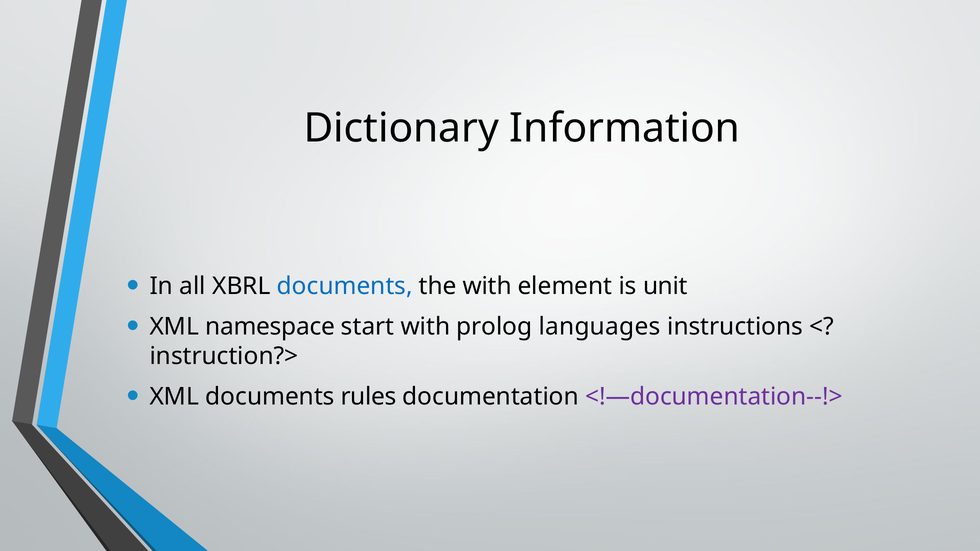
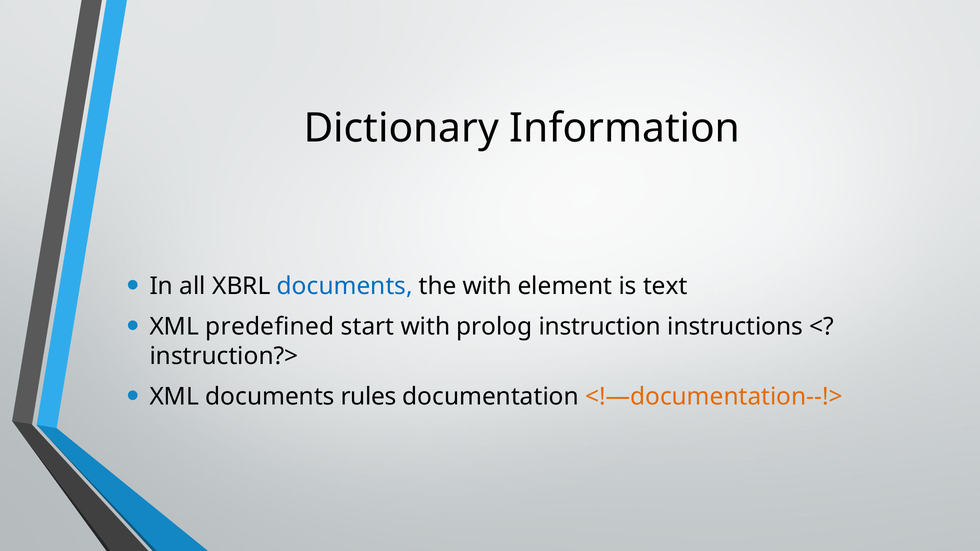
unit: unit -> text (665, 286)
namespace: namespace -> predefined (270, 327)
languages: languages -> instruction (600, 327)
<!—documentation--!> colour: purple -> orange (714, 397)
